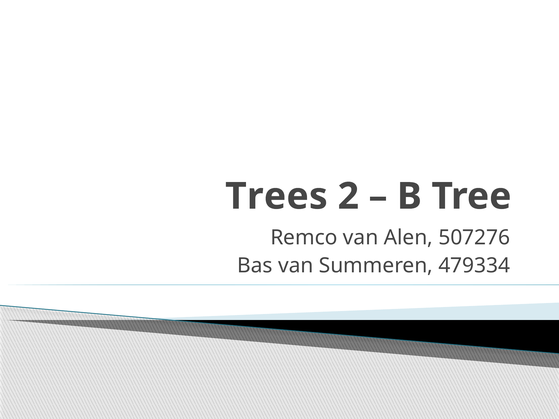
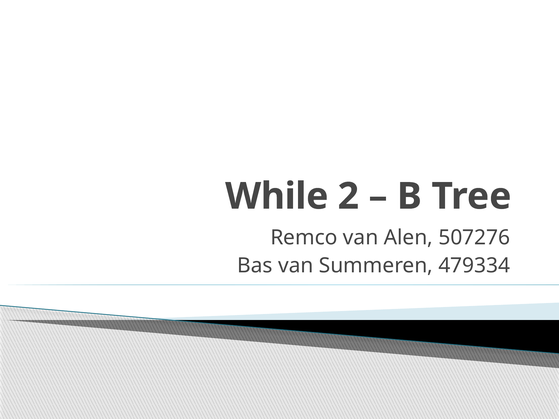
Trees: Trees -> While (277, 196)
